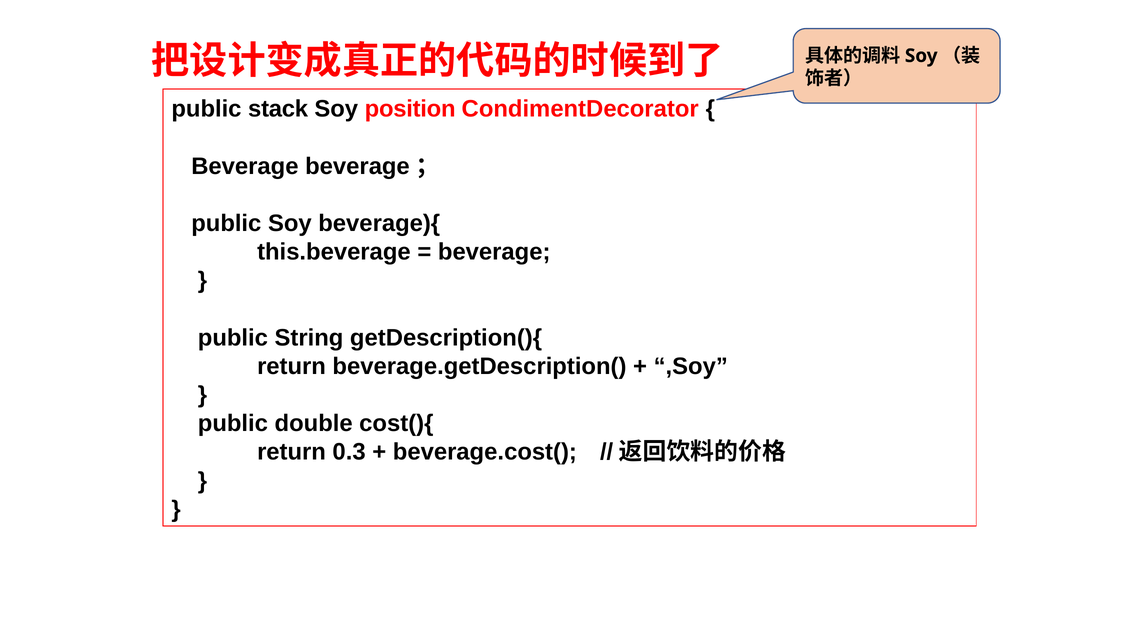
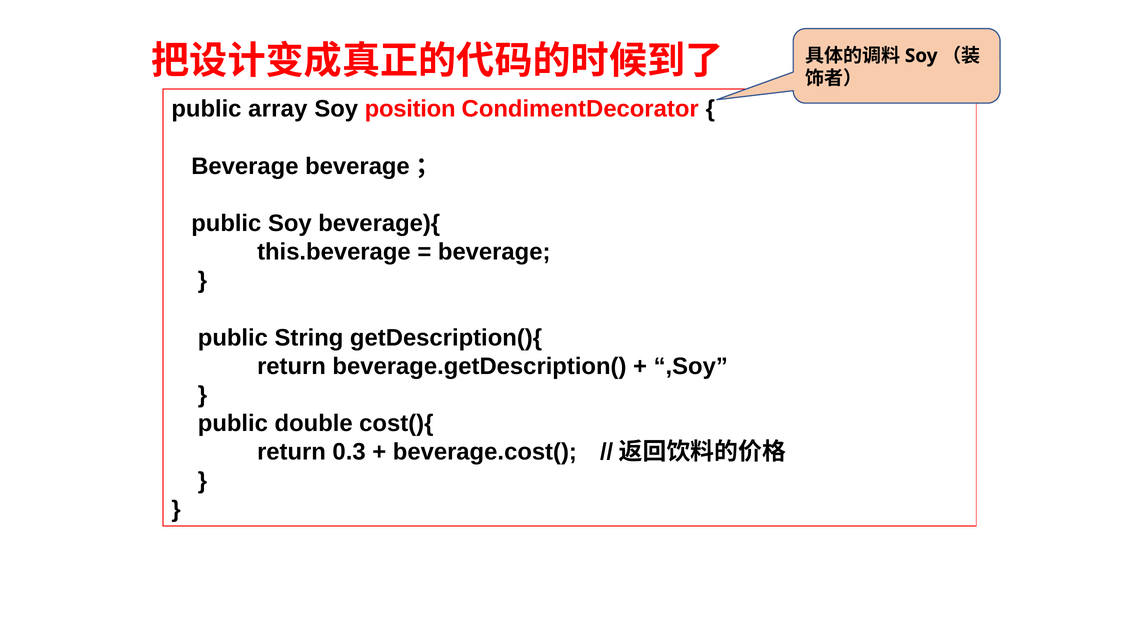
stack: stack -> array (278, 109)
